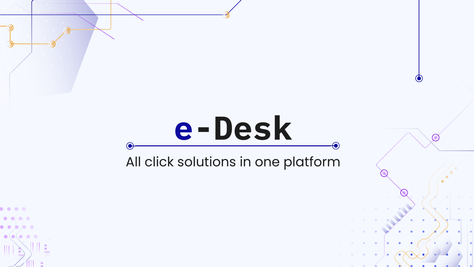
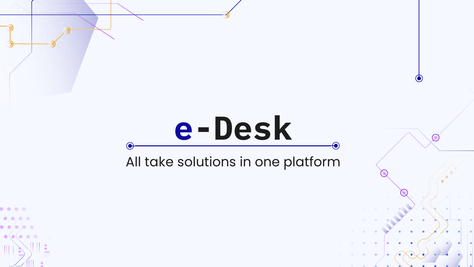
click: click -> take (159, 162)
